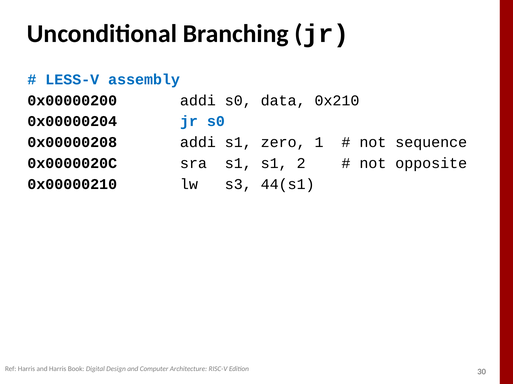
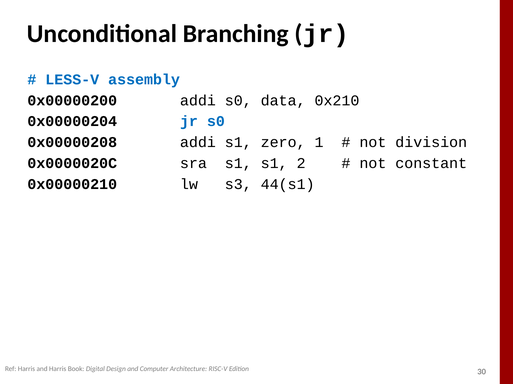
sequence: sequence -> division (431, 143)
opposite: opposite -> constant (431, 164)
